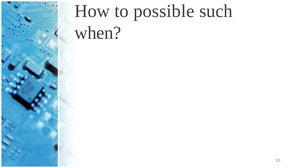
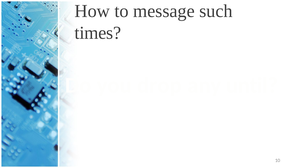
possible: possible -> message (164, 11)
when: when -> times (98, 33)
